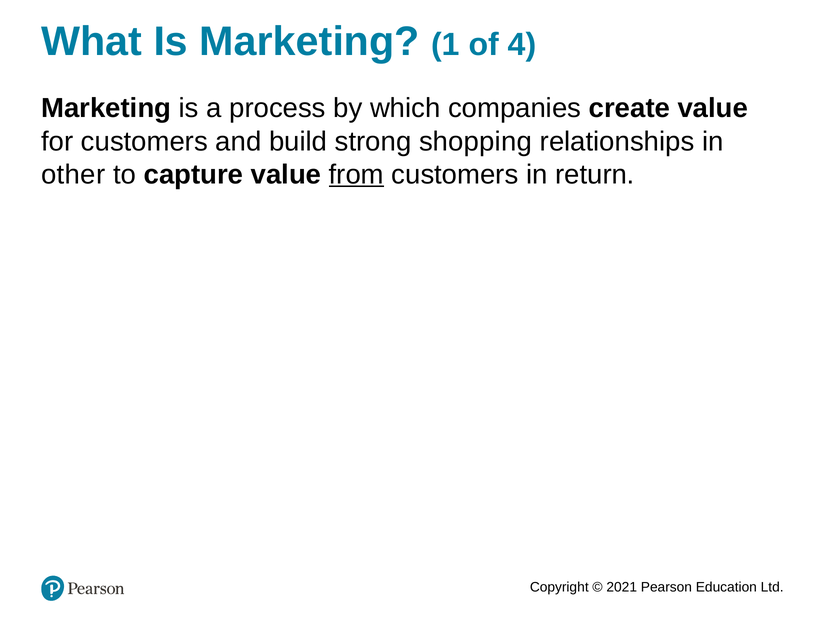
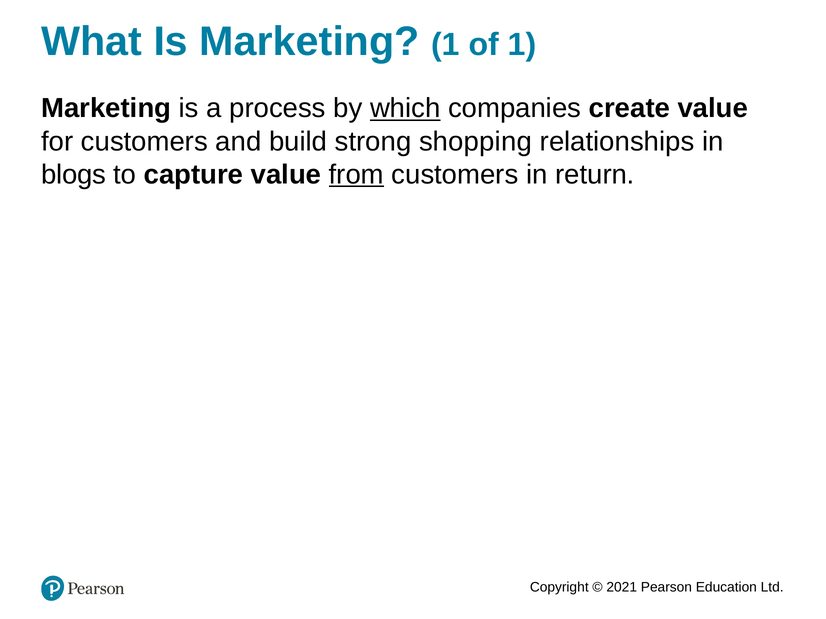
of 4: 4 -> 1 (522, 45)
which underline: none -> present (405, 109)
other: other -> blogs (74, 175)
